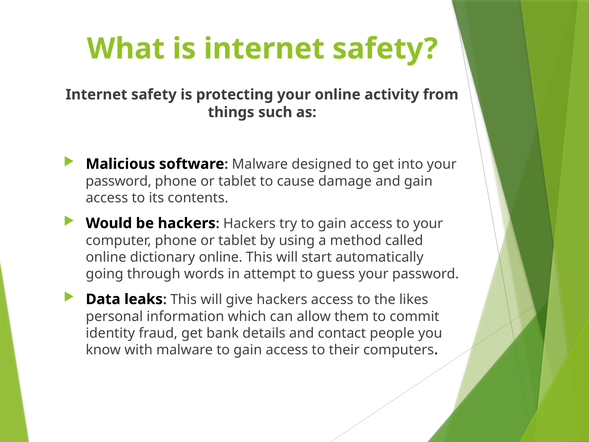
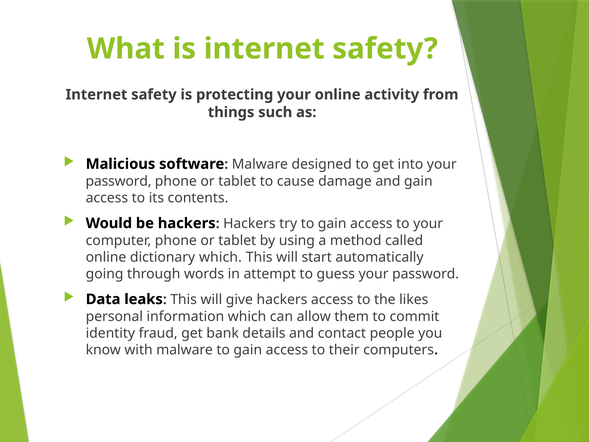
dictionary online: online -> which (220, 257)
